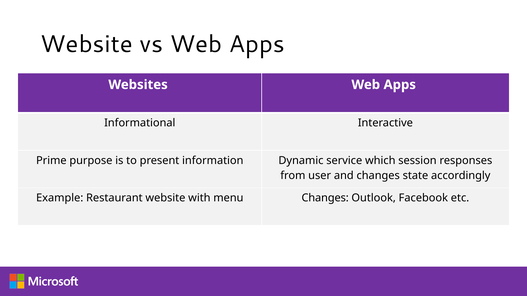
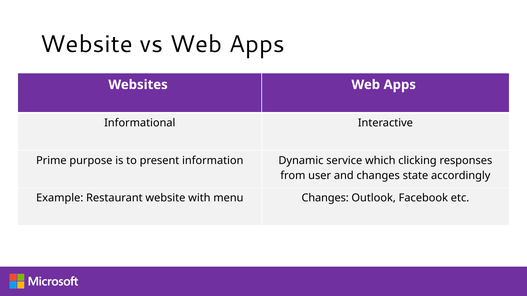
session: session -> clicking (417, 161)
